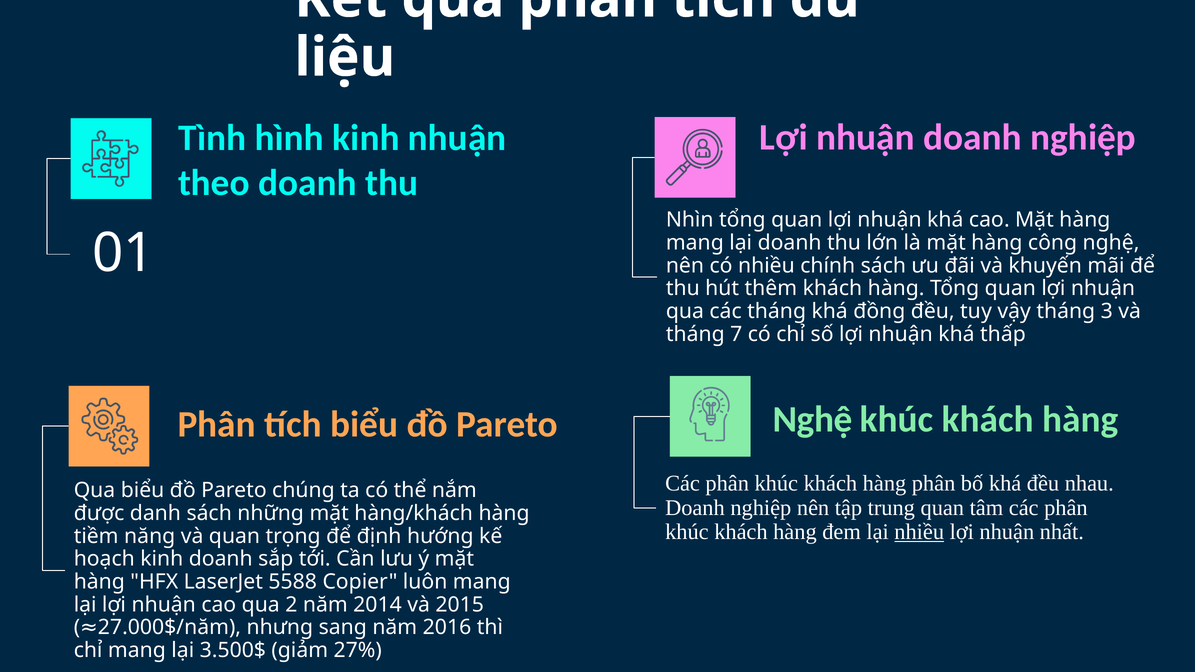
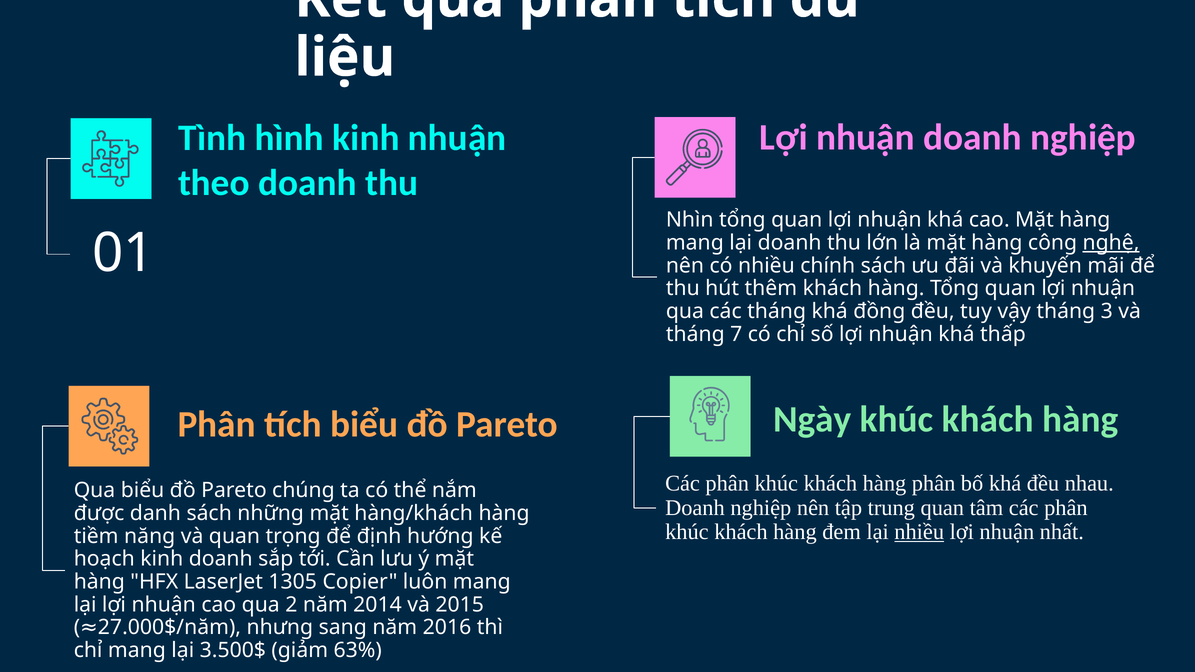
nghệ underline: none -> present (1111, 243)
Nghệ: Nghệ -> Ngày (812, 419)
5588: 5588 -> 1305 (293, 582)
27%: 27% -> 63% (358, 651)
